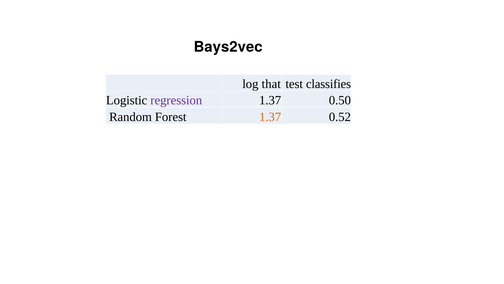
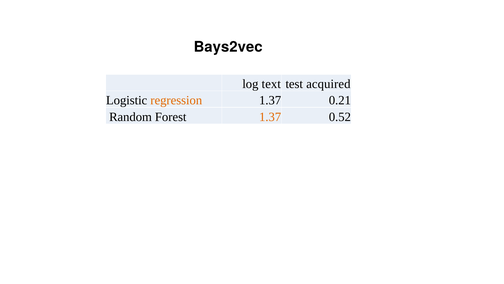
that: that -> text (271, 84)
classifies: classifies -> acquired (328, 84)
regression colour: purple -> orange (176, 100)
0.50: 0.50 -> 0.21 (340, 100)
